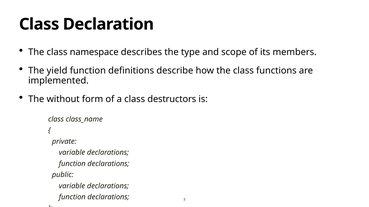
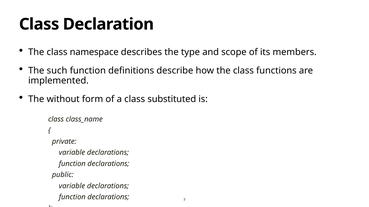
yield: yield -> such (57, 71)
destructors: destructors -> substituted (172, 99)
